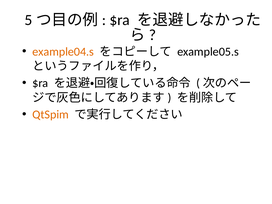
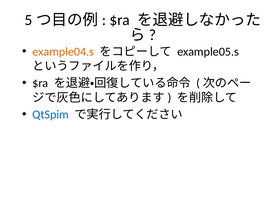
QtSpim colour: orange -> blue (51, 115)
